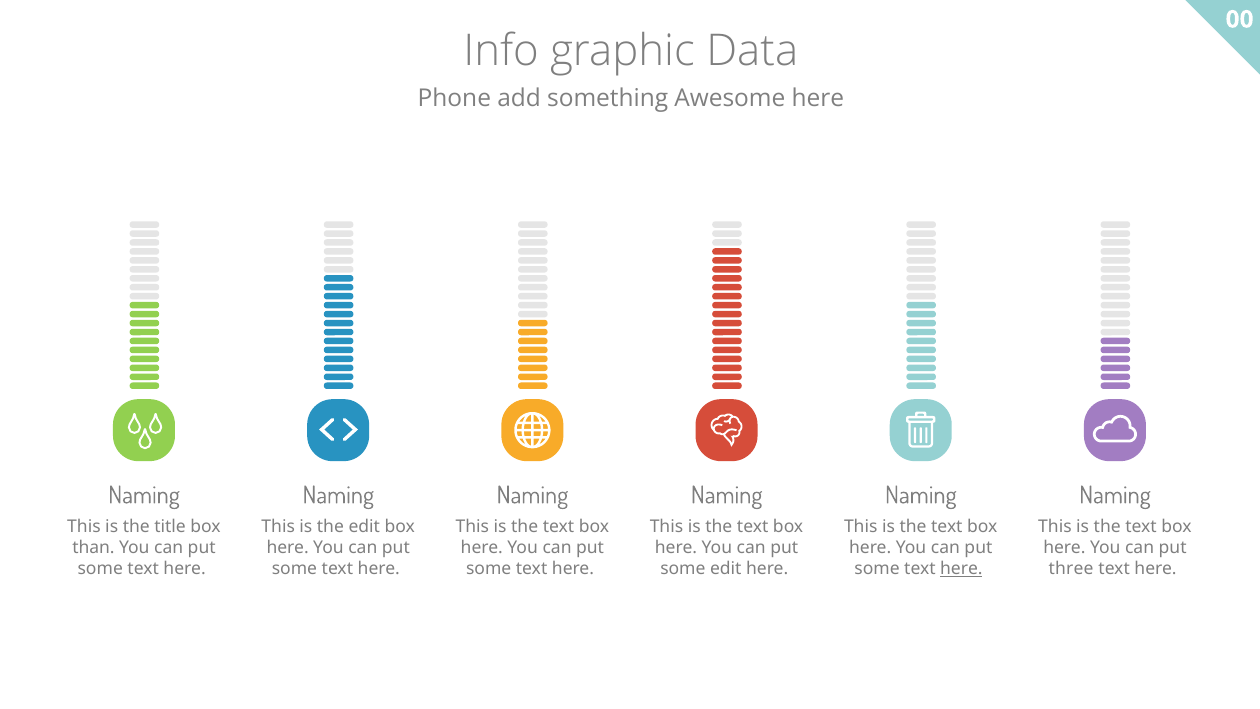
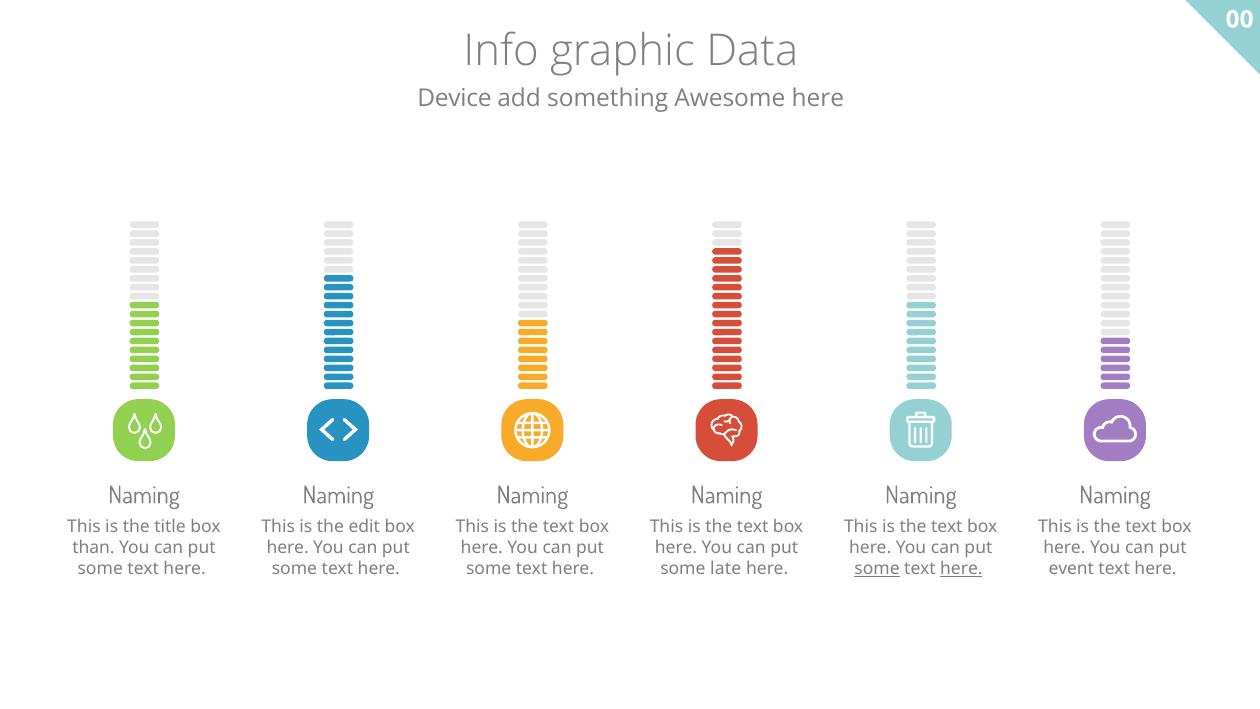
Phone: Phone -> Device (454, 98)
some edit: edit -> late (726, 569)
some underline: none -> present (877, 569)
three: three -> event (1071, 569)
